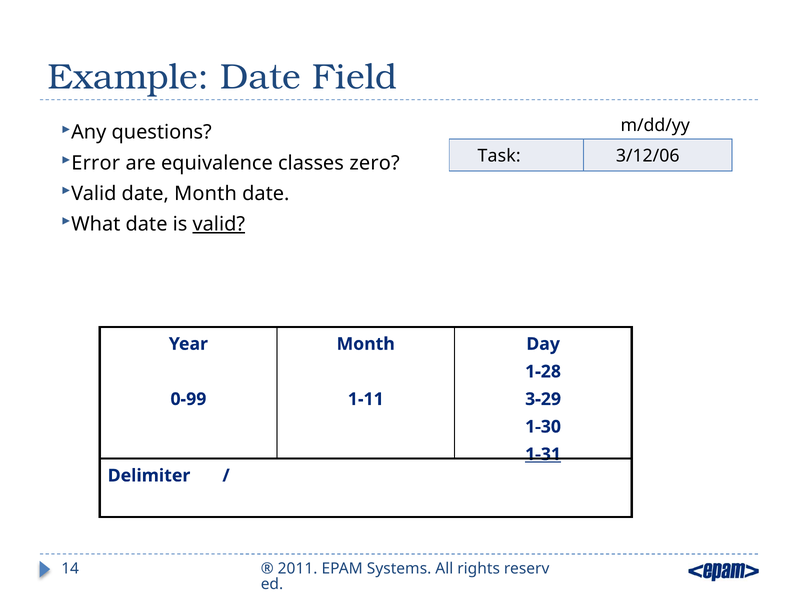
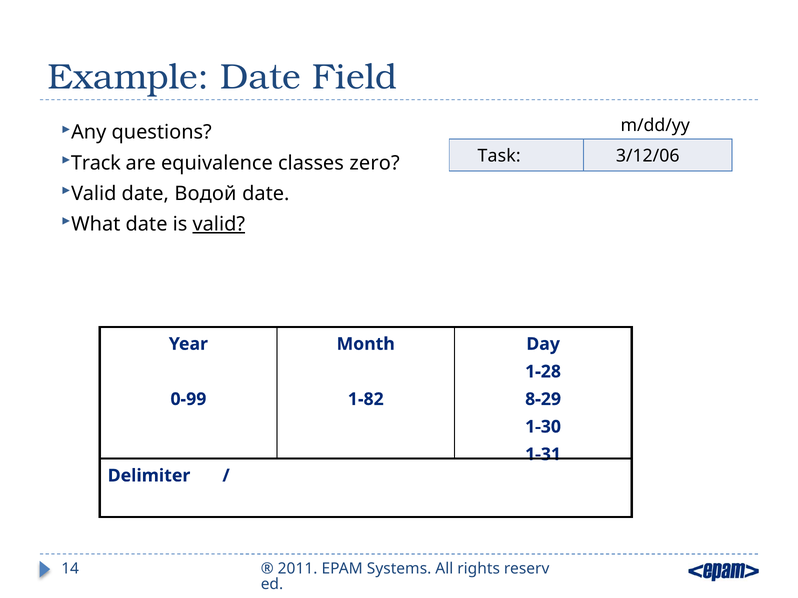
Error: Error -> Track (96, 163)
date Month: Month -> Водой (205, 194)
1-11: 1-11 -> 1-82 (366, 399)
3-29: 3-29 -> 8-29 (543, 399)
1-31 underline: present -> none (543, 455)
